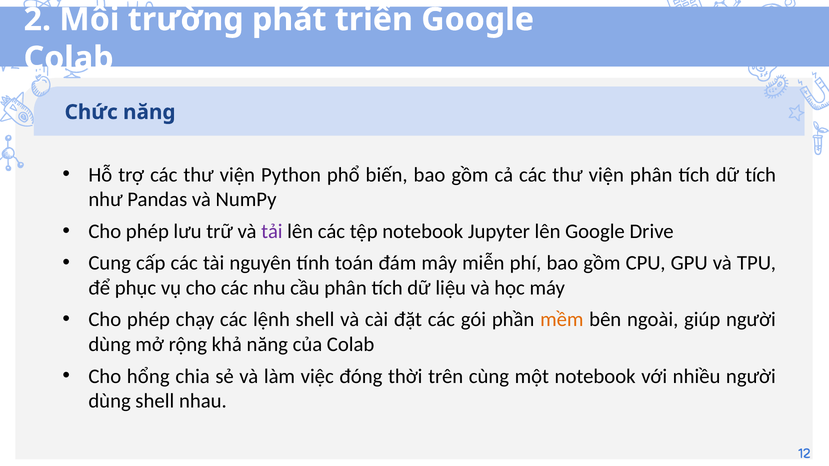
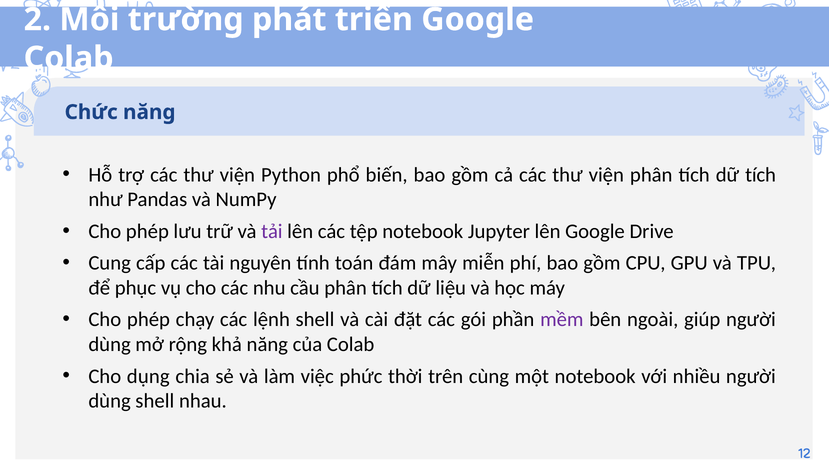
mềm colour: orange -> purple (562, 320)
hổng: hổng -> dụng (148, 376)
đóng: đóng -> phức (361, 376)
